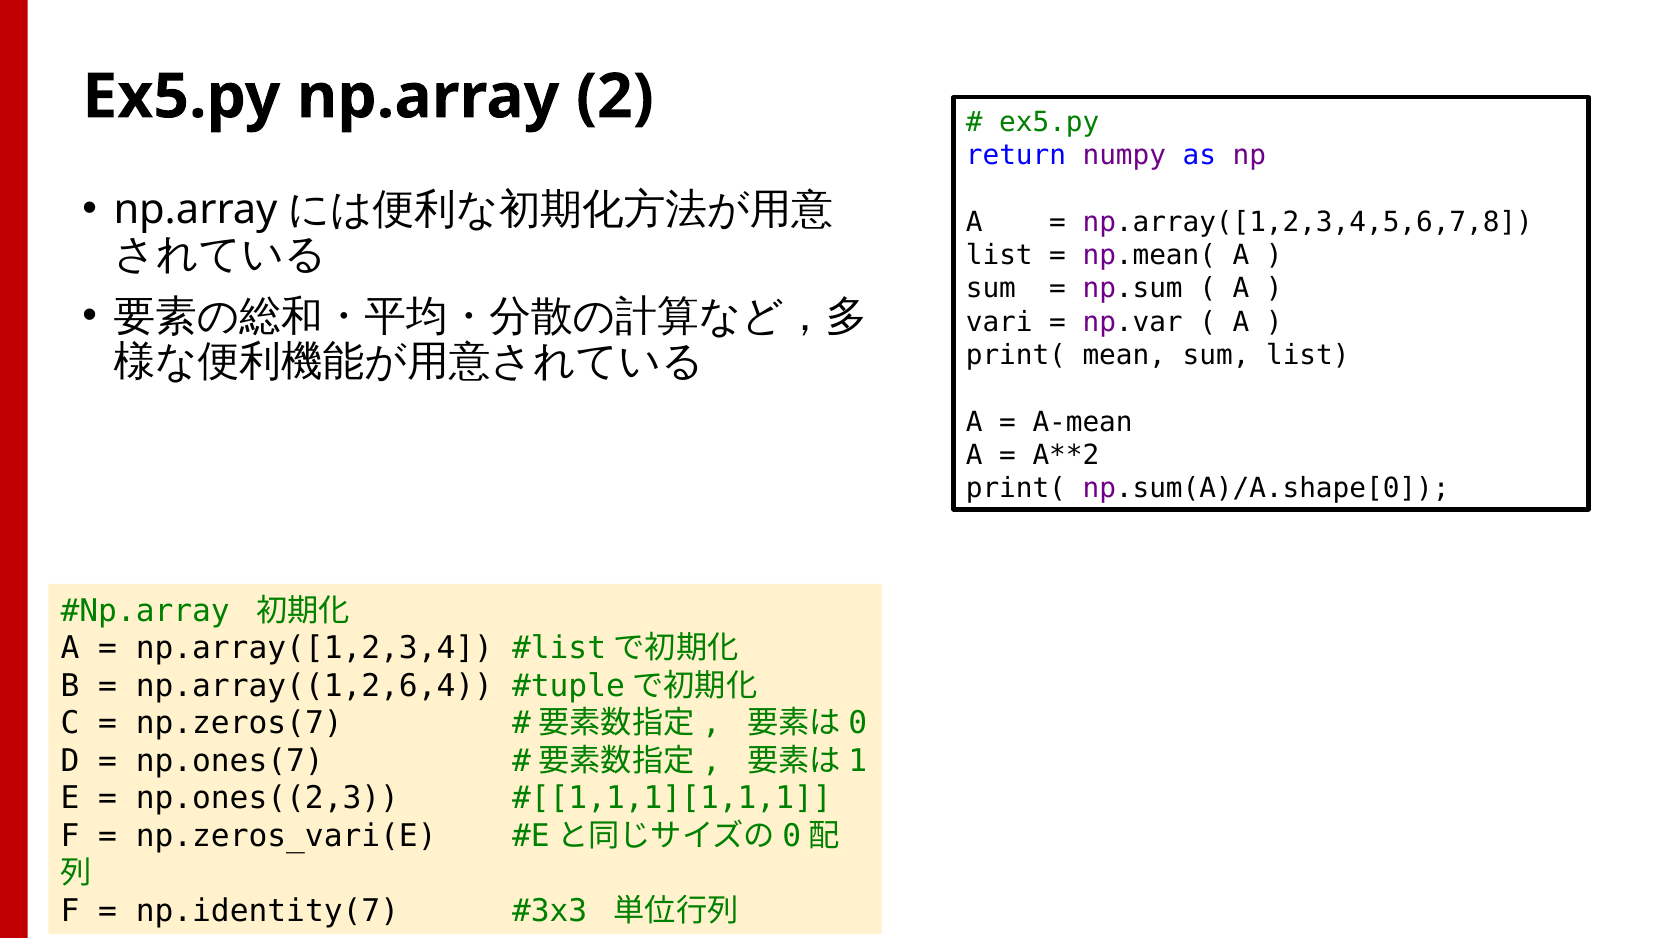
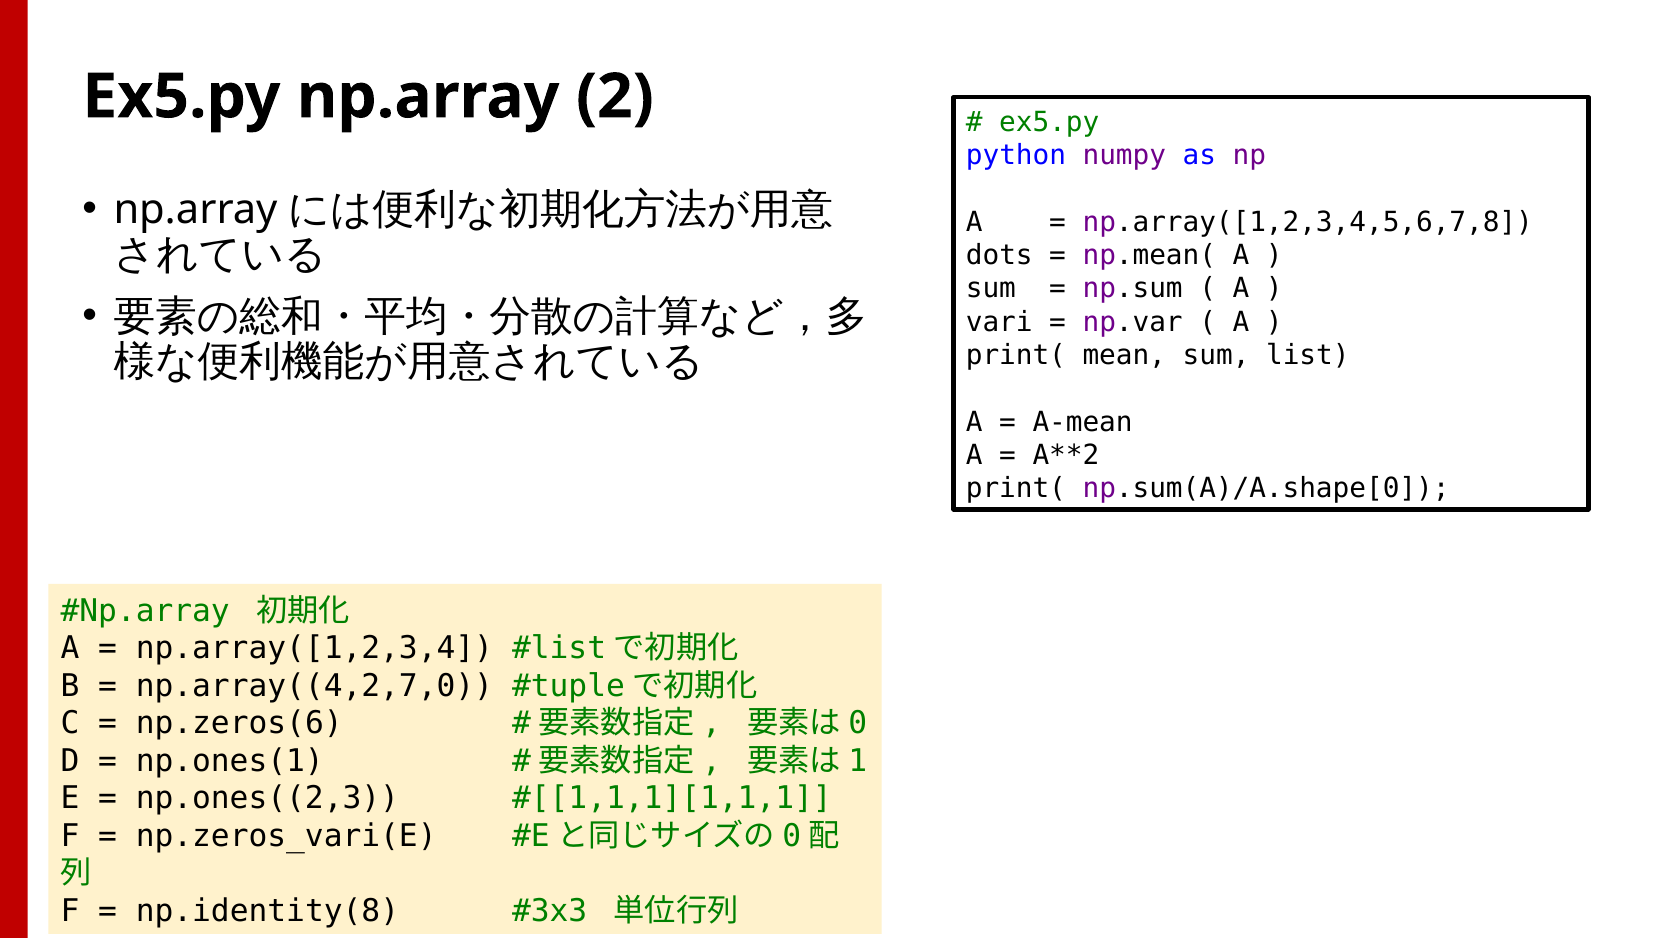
return: return -> python (1016, 155)
list: list -> dots (999, 255)
np.array((1,2,6,4: np.array((1,2,6,4 -> np.array((4,2,7,0 (314, 686)
np.zeros(7: np.zeros(7 -> np.zeros(6 (239, 723)
np.ones(7: np.ones(7 -> np.ones(1 (230, 761)
np.identity(7: np.identity(7 -> np.identity(8 (267, 911)
